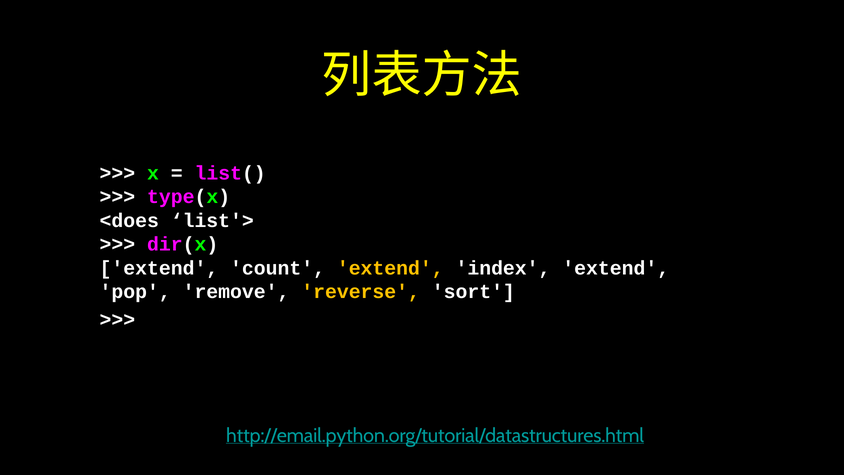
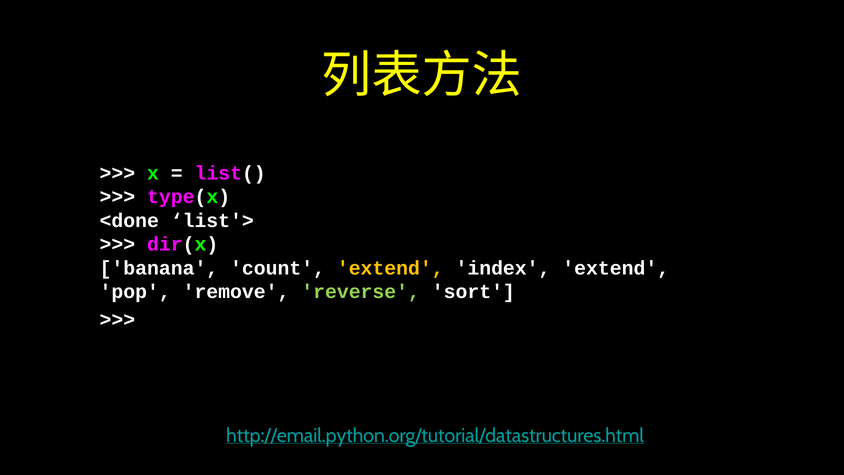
<does: <does -> <done (129, 220)
extend: extend -> banana (159, 268)
reverse colour: yellow -> light green (361, 292)
